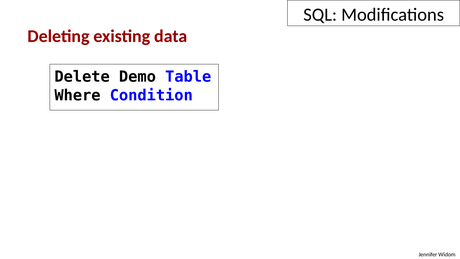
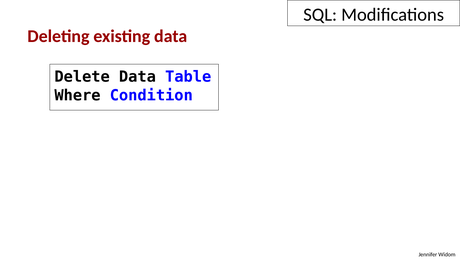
Delete Demo: Demo -> Data (137, 77)
